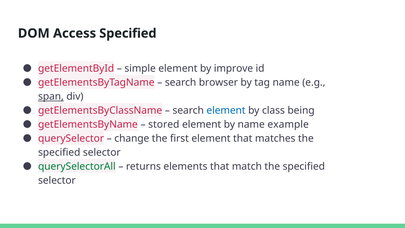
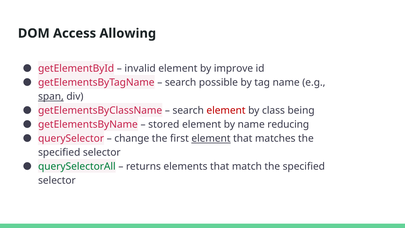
Access Specified: Specified -> Allowing (128, 33)
simple: simple -> invalid (140, 69)
browser: browser -> possible (218, 83)
element colour: blue -> red (226, 110)
example: example -> reducing (288, 124)
element underline: none -> present (211, 138)
